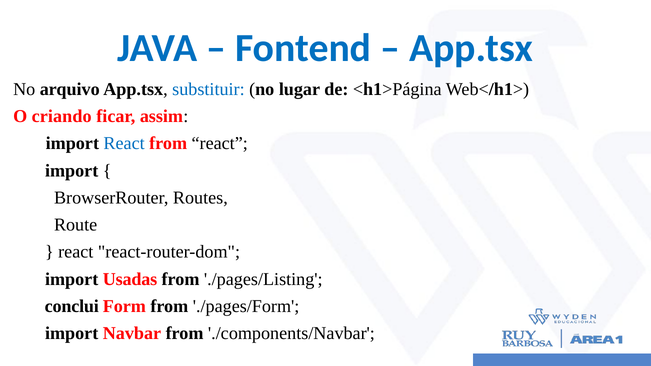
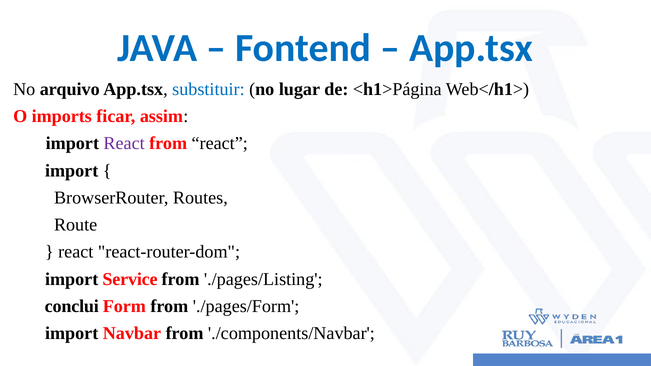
criando: criando -> imports (62, 116)
React colour: blue -> purple (124, 144)
Usadas: Usadas -> Service (130, 279)
